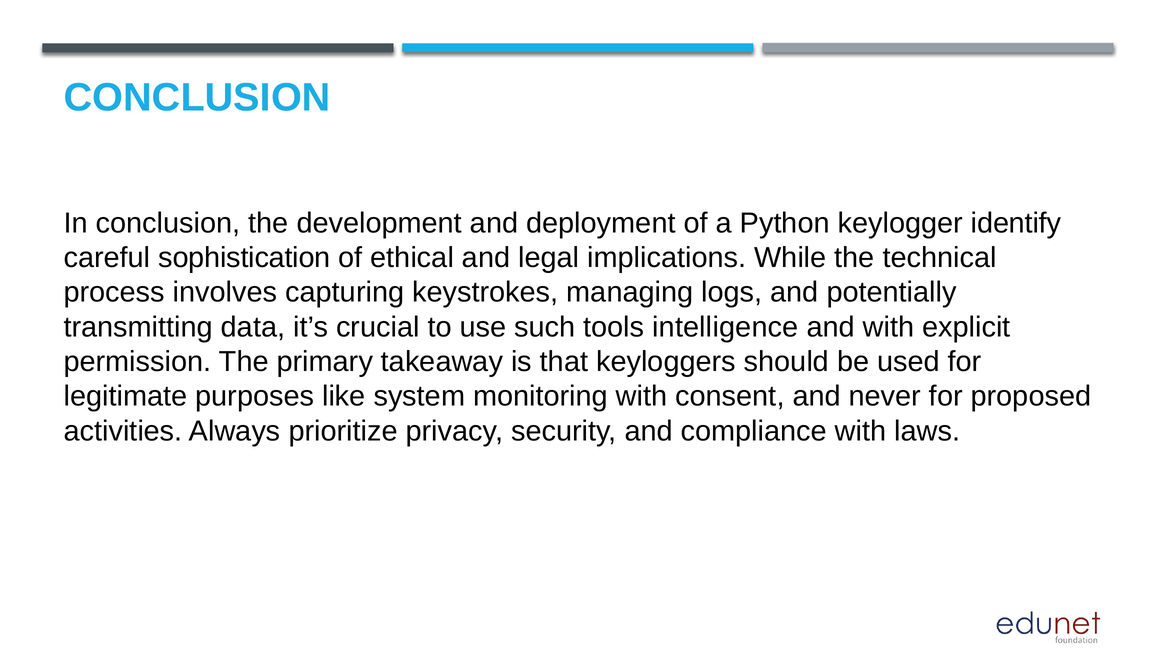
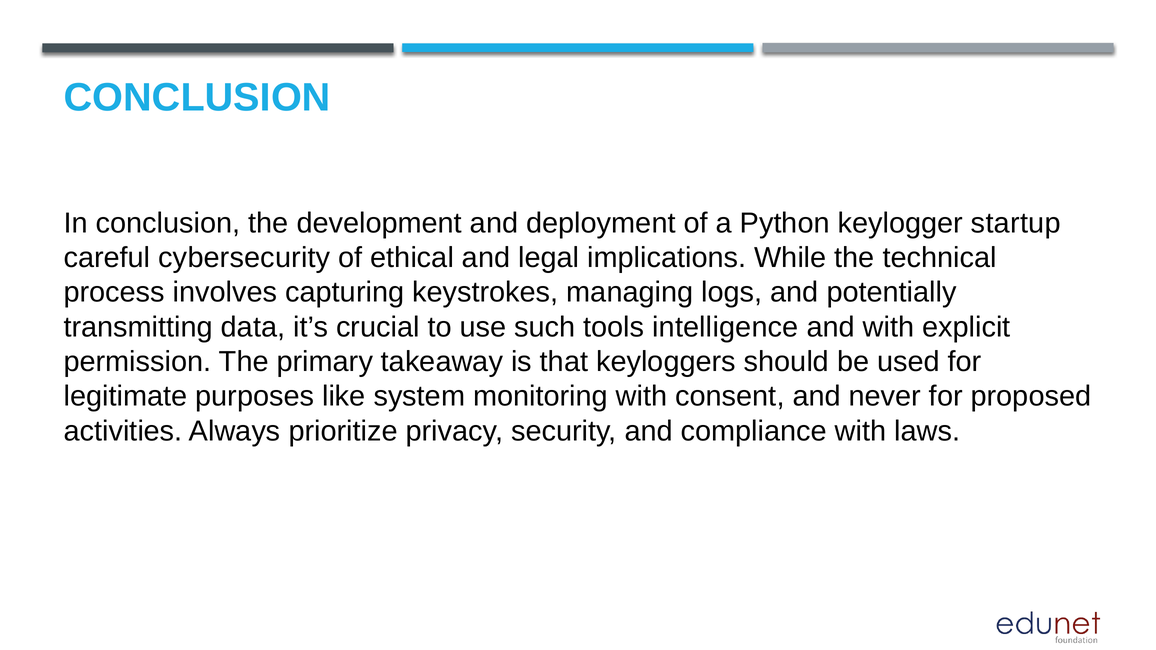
identify: identify -> startup (1016, 223)
sophistication: sophistication -> cybersecurity (244, 258)
